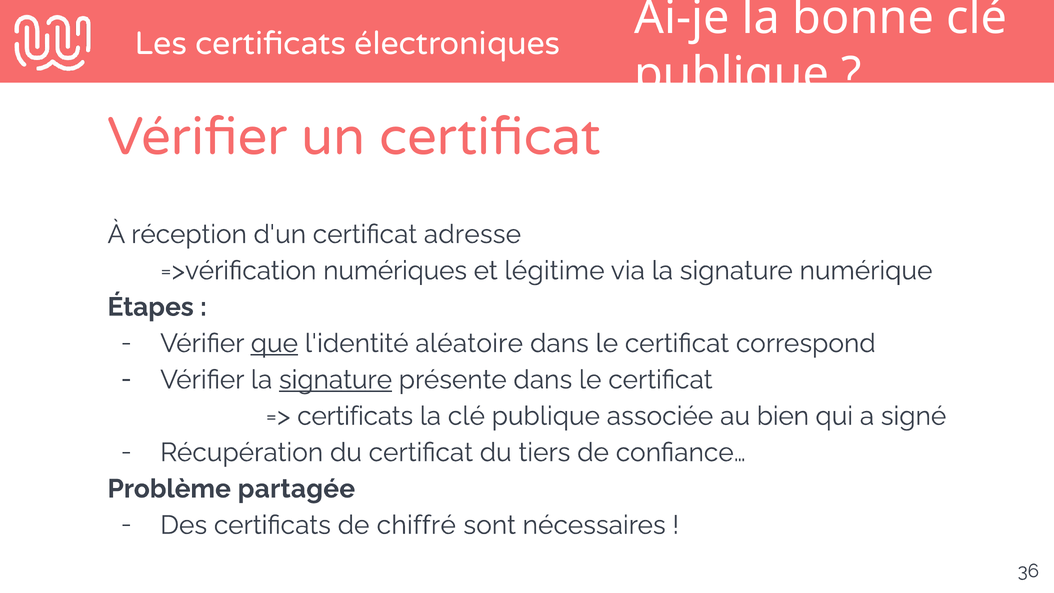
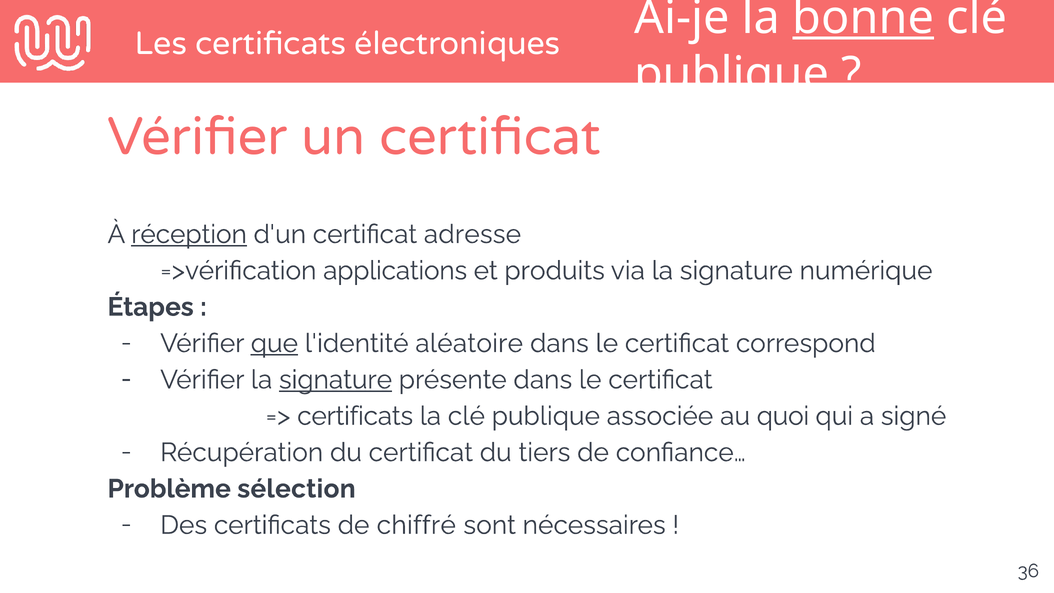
bonne underline: none -> present (863, 18)
réception underline: none -> present (189, 234)
numériques: numériques -> applications (395, 271)
légitime: légitime -> produits (555, 271)
bien: bien -> quoi (783, 416)
partagée: partagée -> sélection (296, 489)
